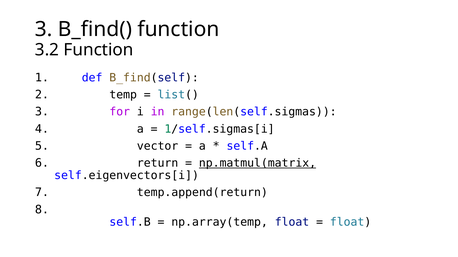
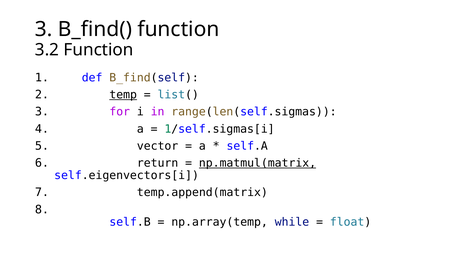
temp underline: none -> present (123, 95)
temp.append(return: temp.append(return -> temp.append(matrix (202, 193)
np.array(temp float: float -> while (292, 222)
